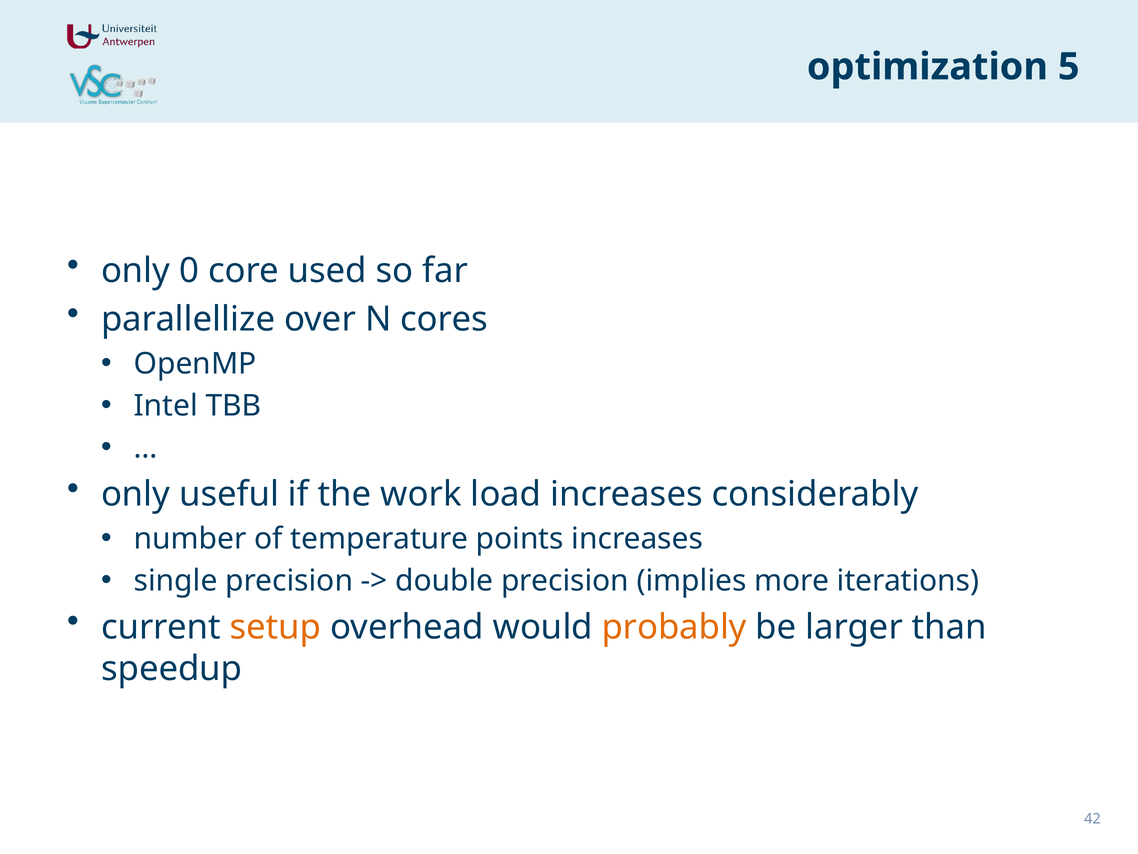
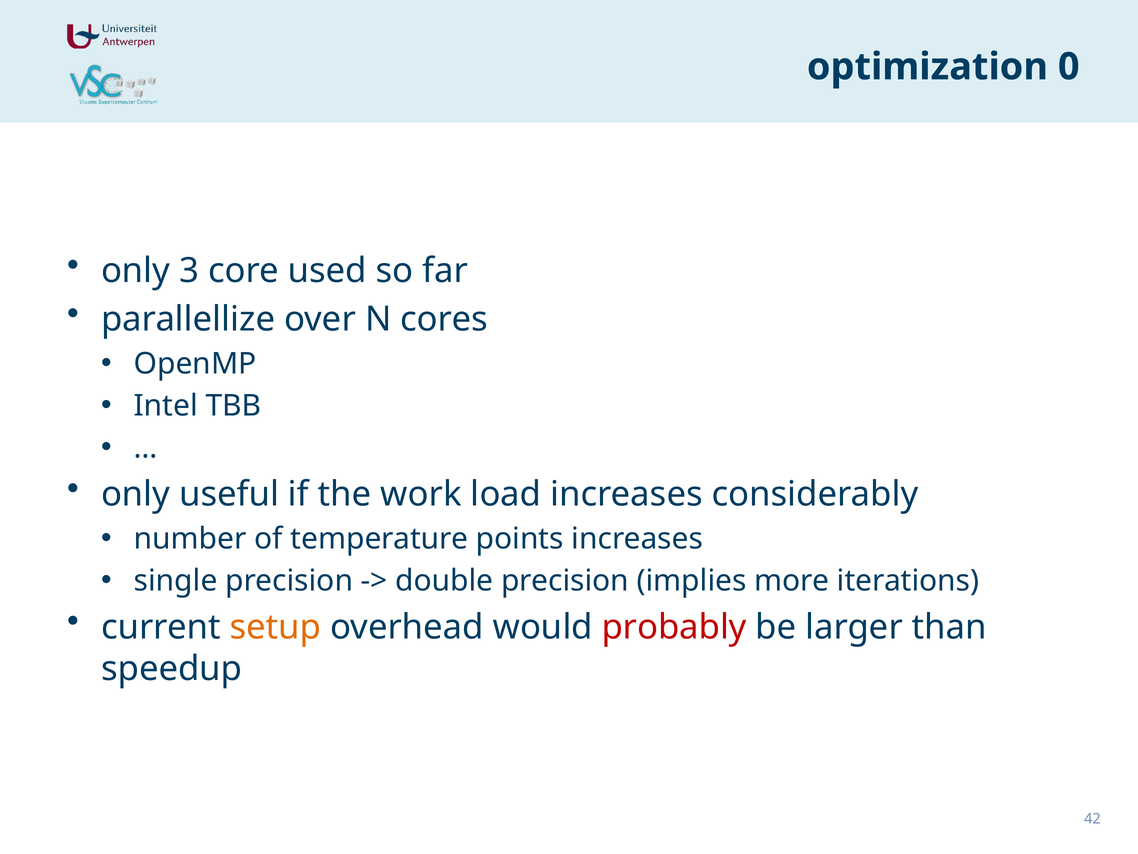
5: 5 -> 0 (1069, 67)
0: 0 -> 3 (189, 271)
probably colour: orange -> red (674, 627)
